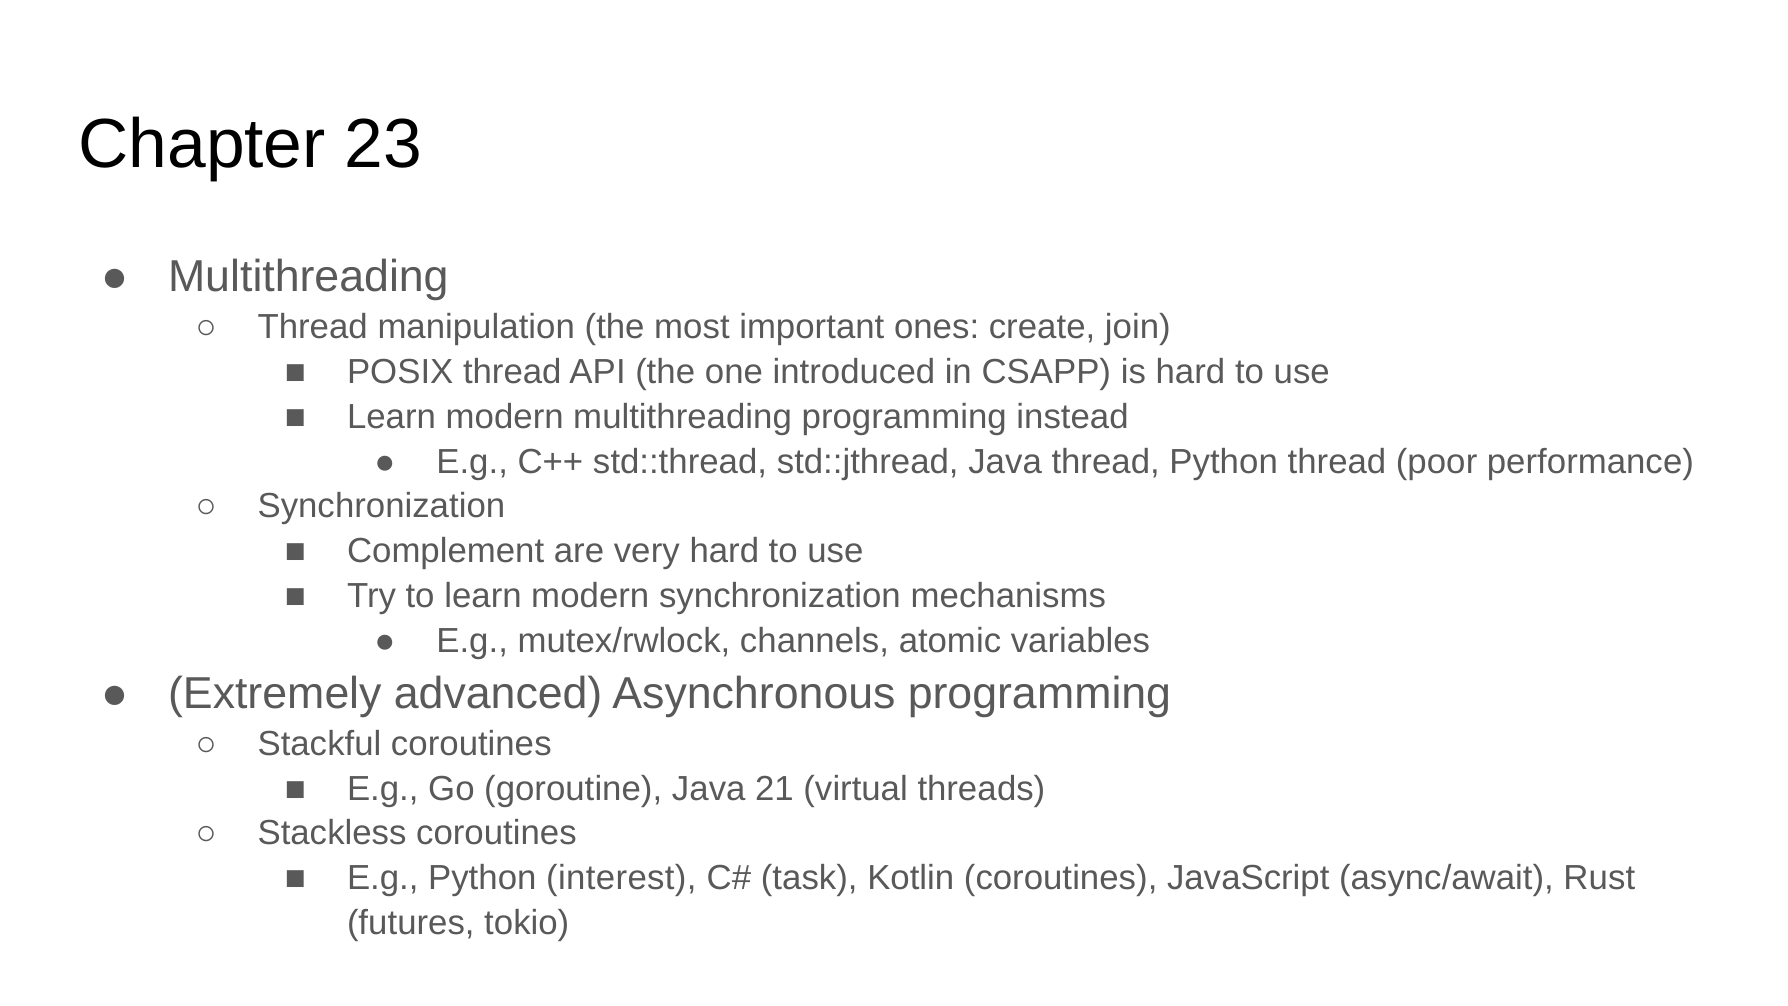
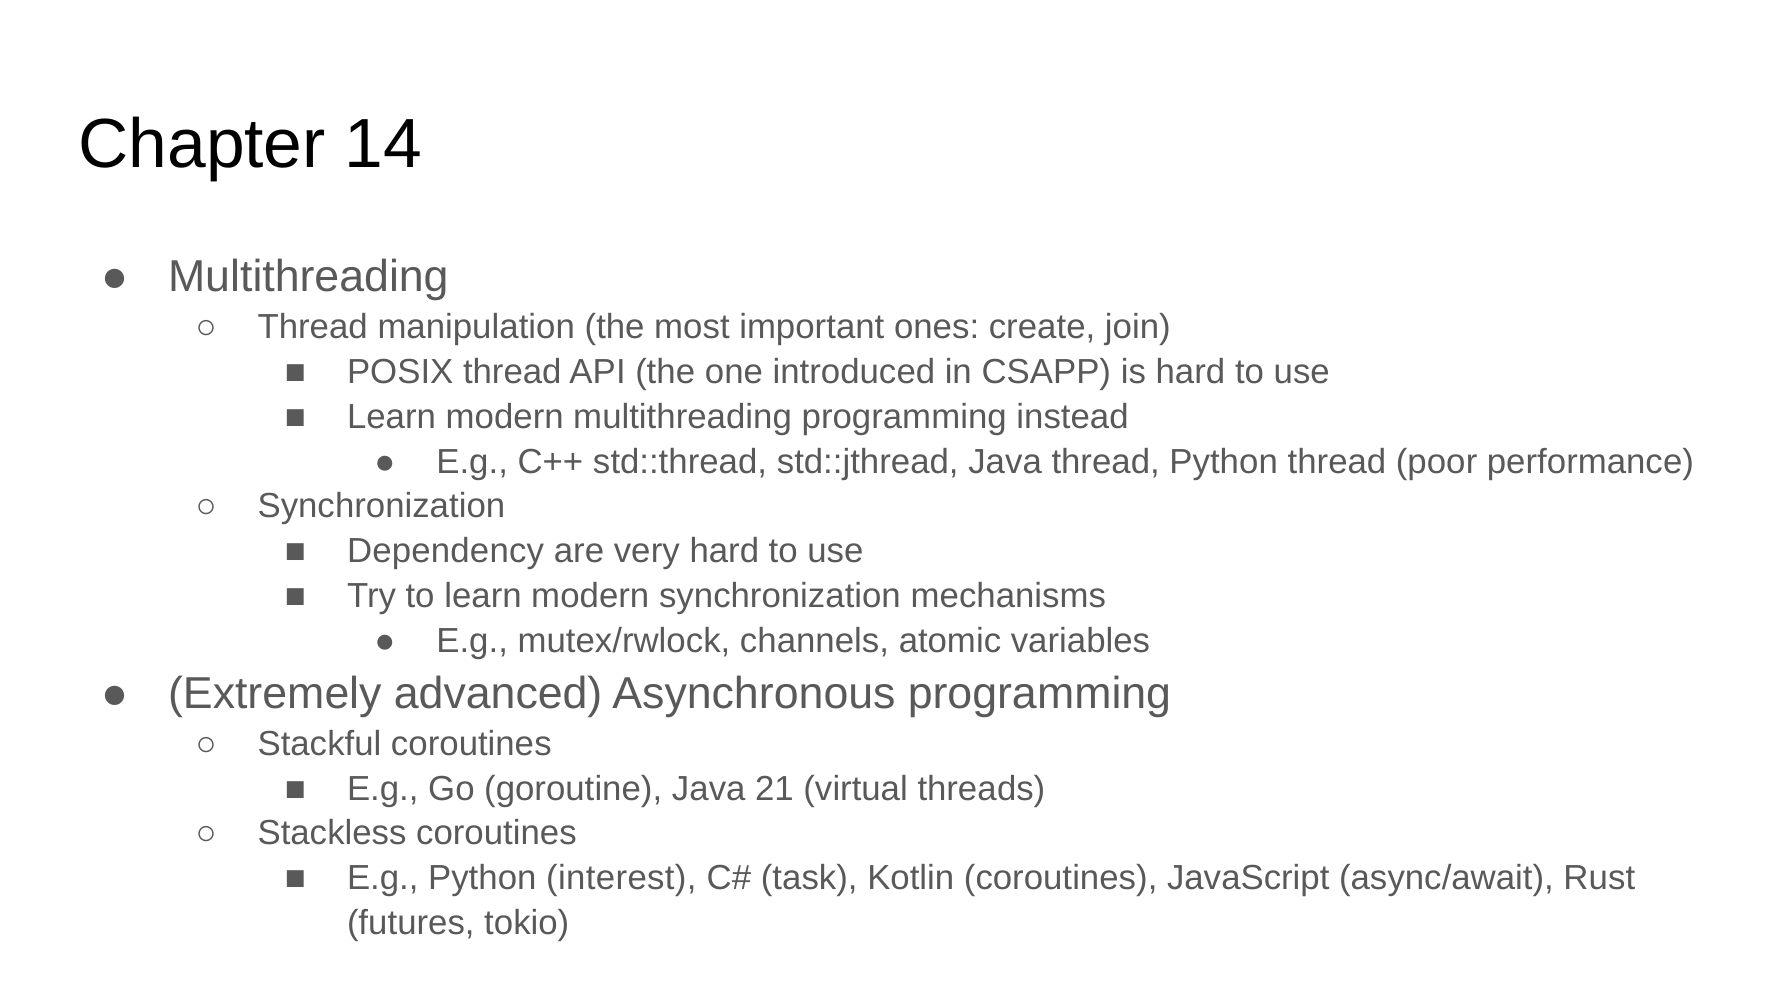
23: 23 -> 14 (383, 145)
Complement: Complement -> Dependency (446, 551)
